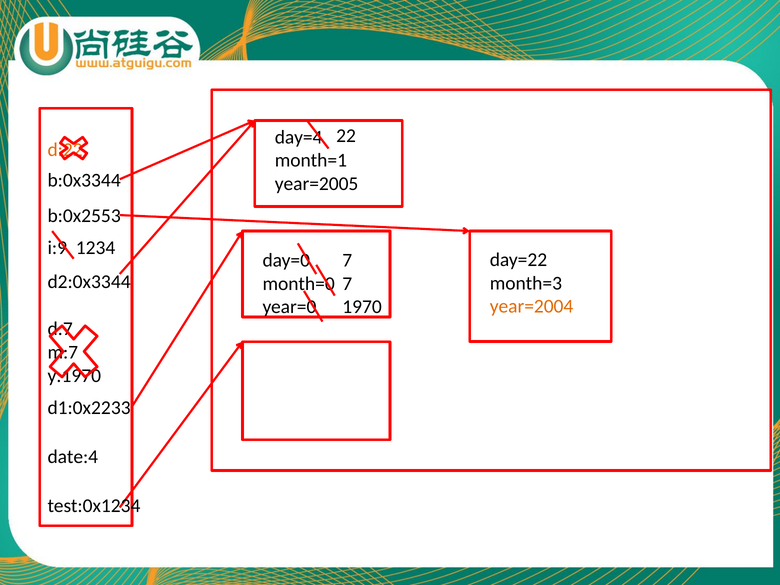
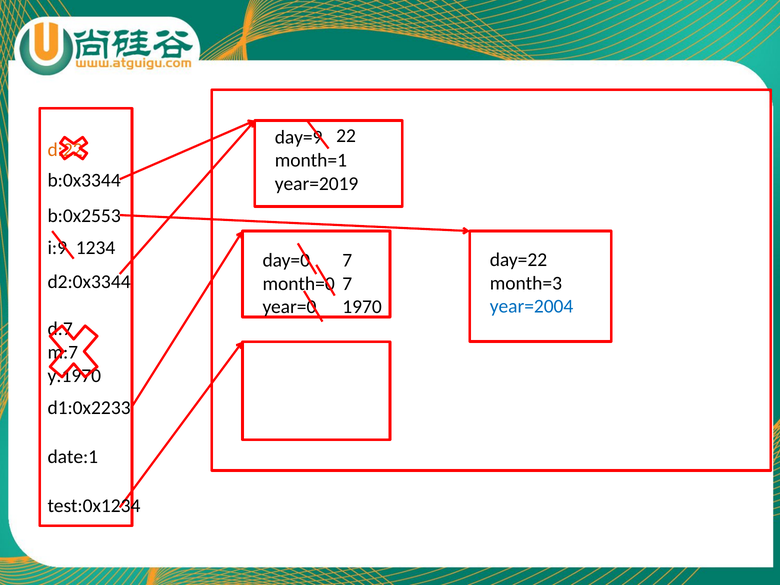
day=4: day=4 -> day=9 (299, 137)
year=2005: year=2005 -> year=2019 (317, 184)
year=2004 colour: orange -> blue (532, 307)
date:4: date:4 -> date:1 (73, 457)
